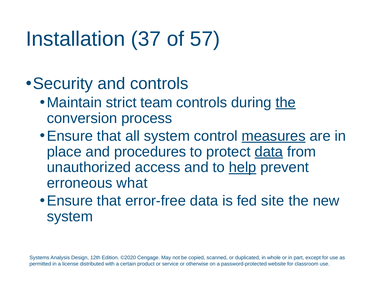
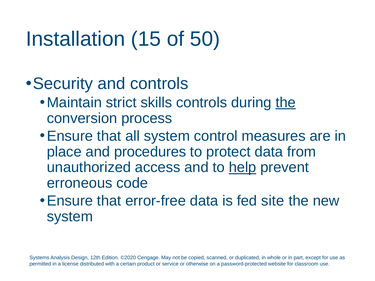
37: 37 -> 15 (146, 39)
57: 57 -> 50 (205, 39)
team: team -> skills (156, 103)
measures underline: present -> none (274, 136)
data underline: present -> none (269, 152)
what: what -> code (132, 183)
